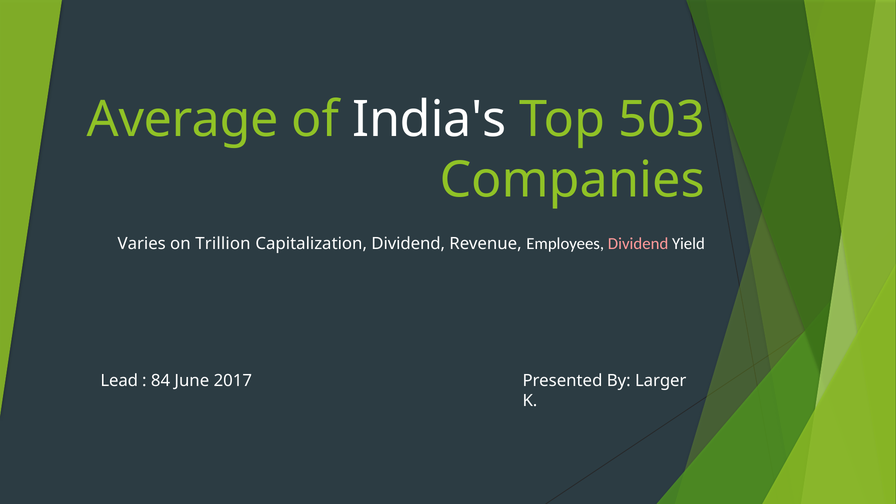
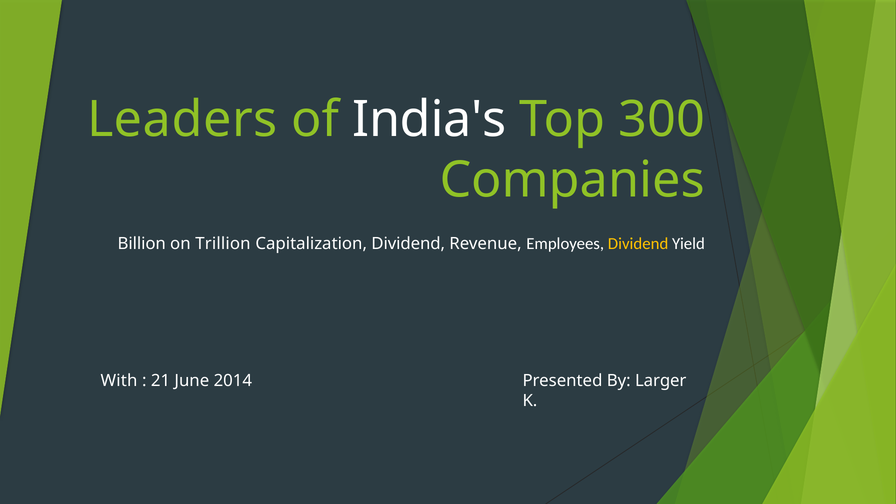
Average: Average -> Leaders (182, 120)
503: 503 -> 300 (662, 120)
Varies: Varies -> Billion (142, 243)
Dividend colour: pink -> yellow (638, 243)
Lead: Lead -> With (119, 381)
84: 84 -> 21 (161, 381)
2017: 2017 -> 2014 (233, 381)
